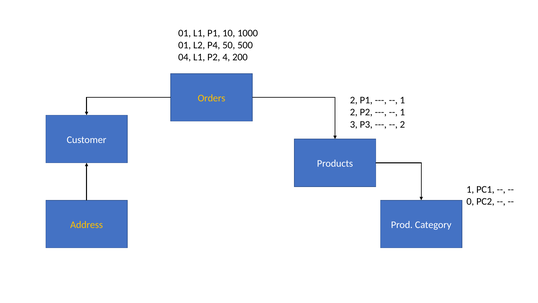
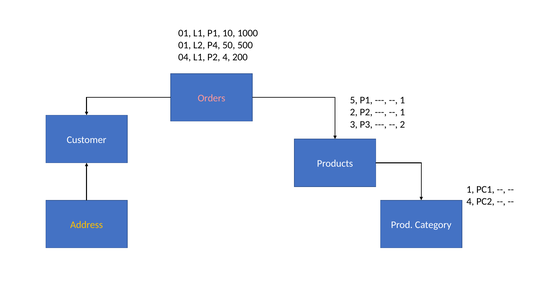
Orders colour: yellow -> pink (212, 98)
2: 2 -> 5 (354, 100)
0: 0 -> 4 (470, 201)
